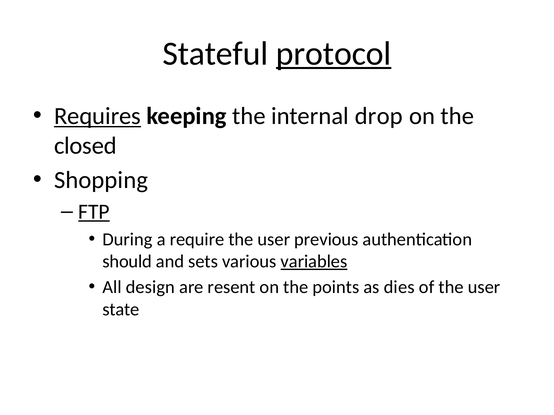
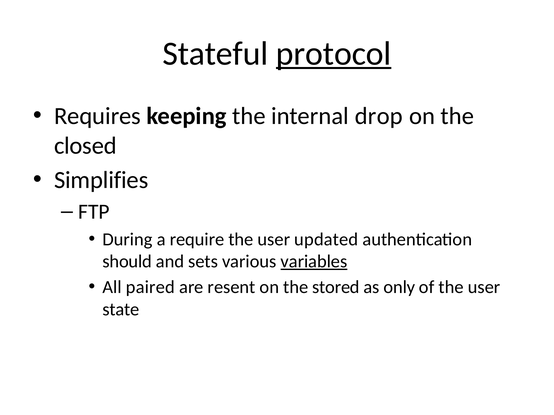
Requires underline: present -> none (97, 116)
Shopping: Shopping -> Simplifies (101, 180)
FTP underline: present -> none (94, 212)
previous: previous -> updated (326, 240)
design: design -> paired (150, 288)
points: points -> stored (336, 288)
dies: dies -> only (399, 288)
